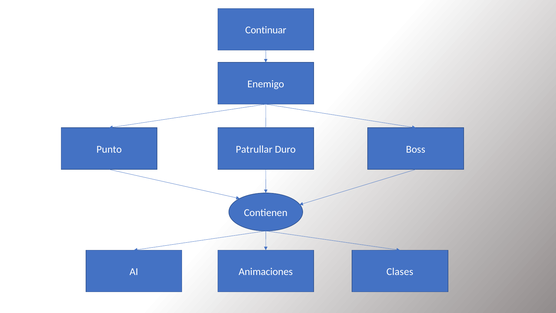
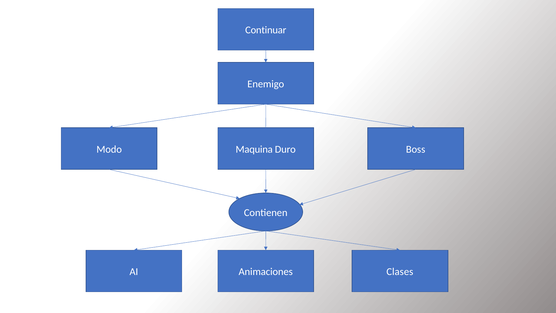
Punto: Punto -> Modo (109, 149)
Patrullar: Patrullar -> Maquina (254, 149)
